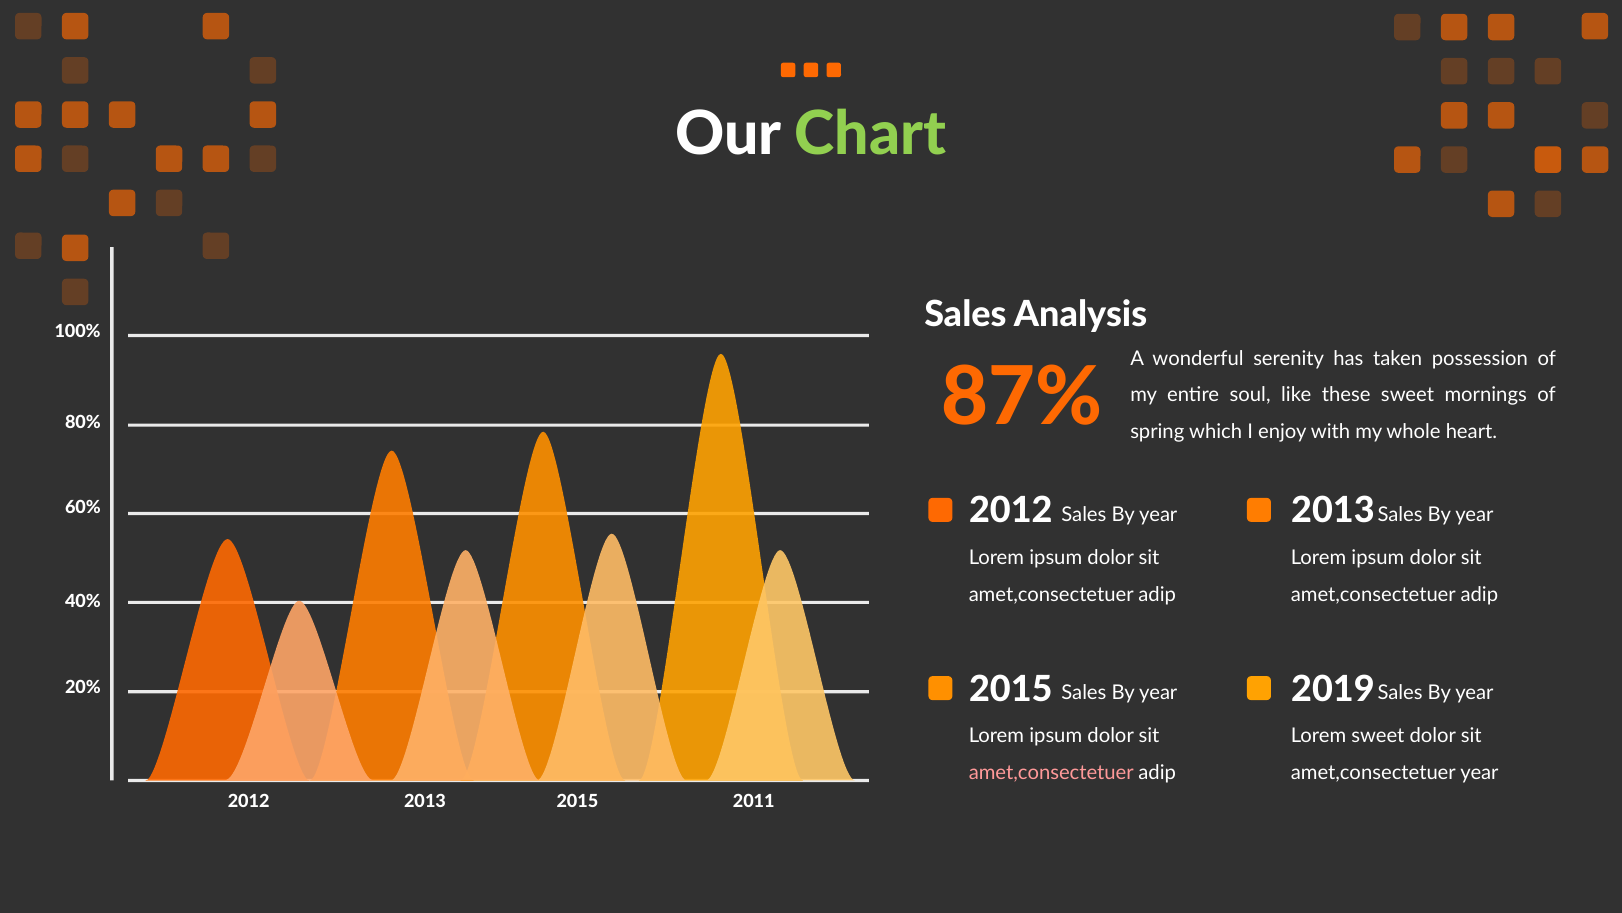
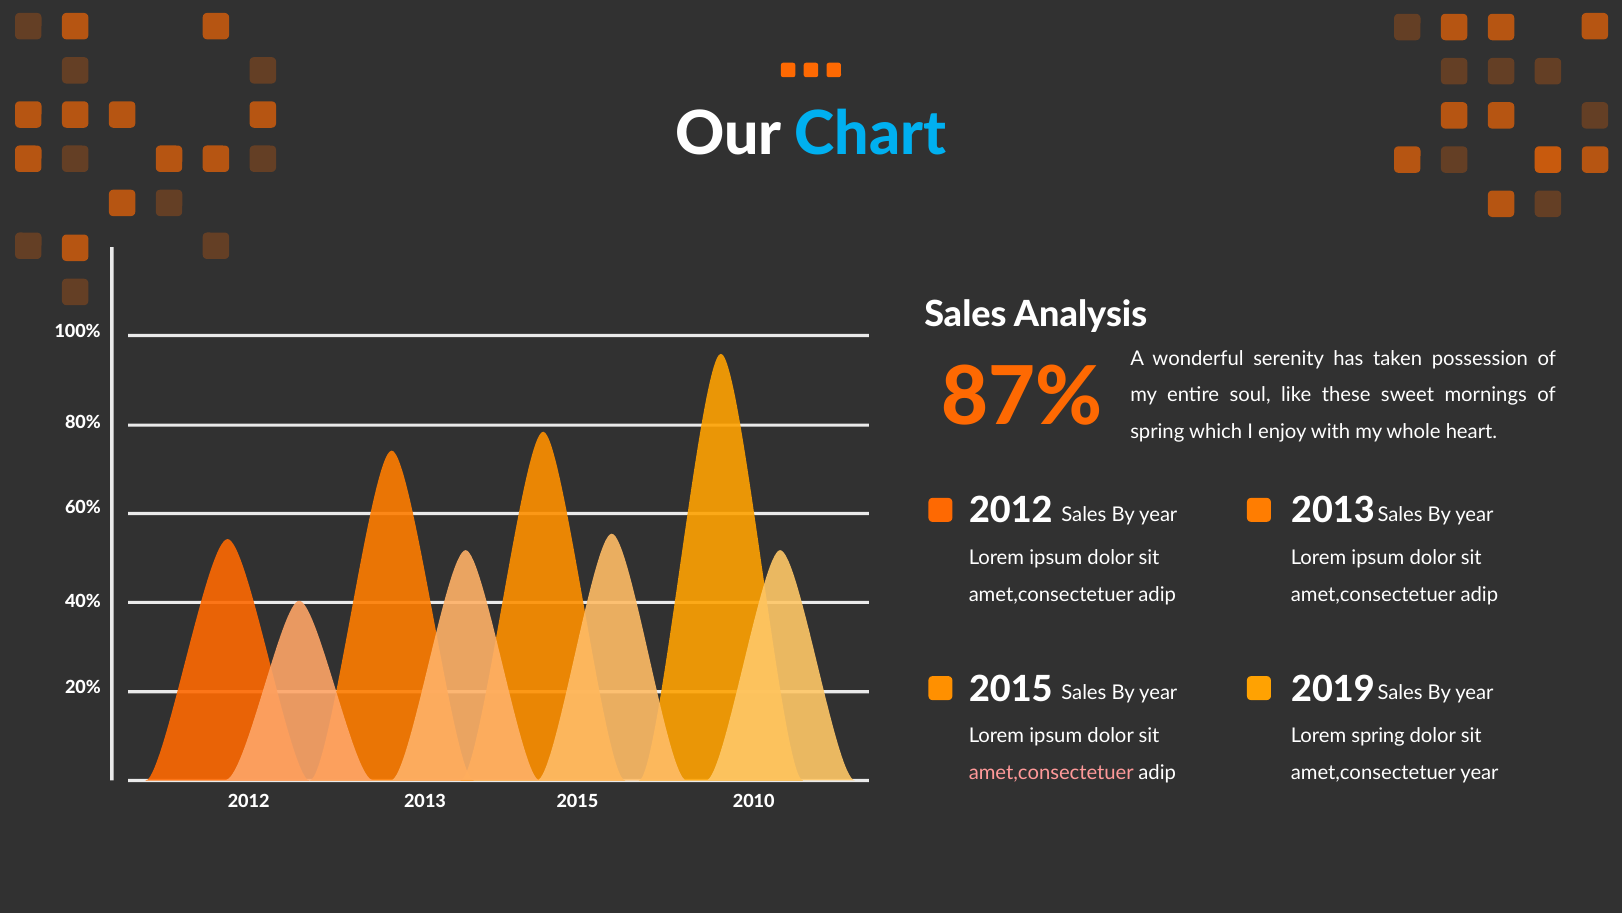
Chart colour: light green -> light blue (871, 135)
Lorem sweet: sweet -> spring (1378, 736)
2011: 2011 -> 2010 (754, 801)
